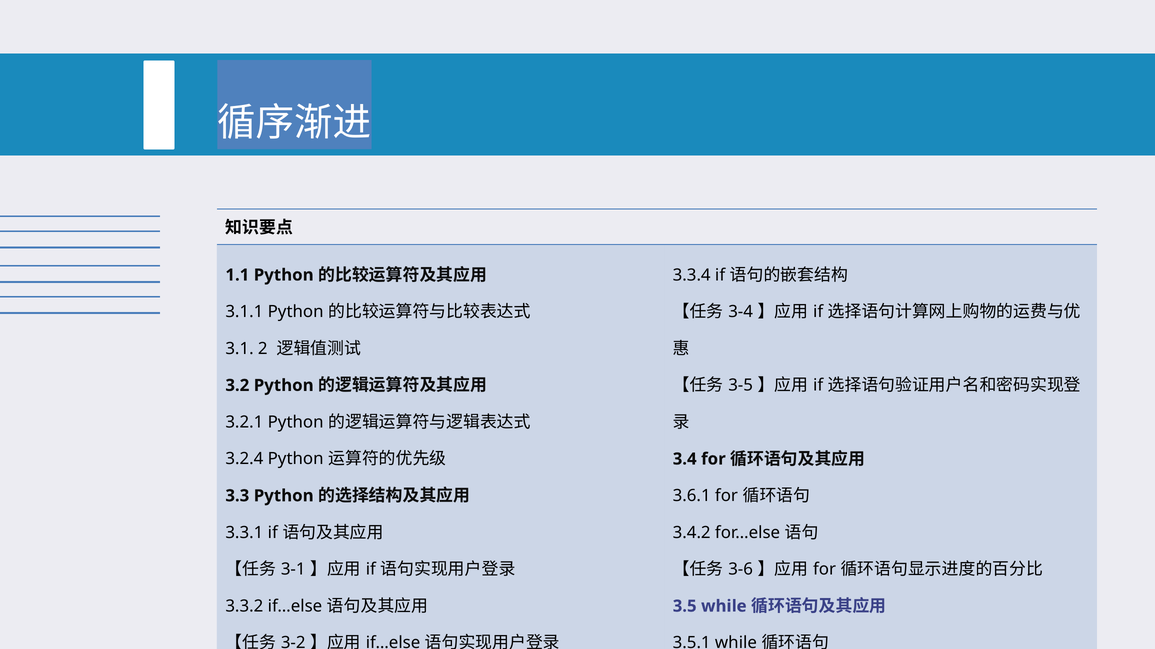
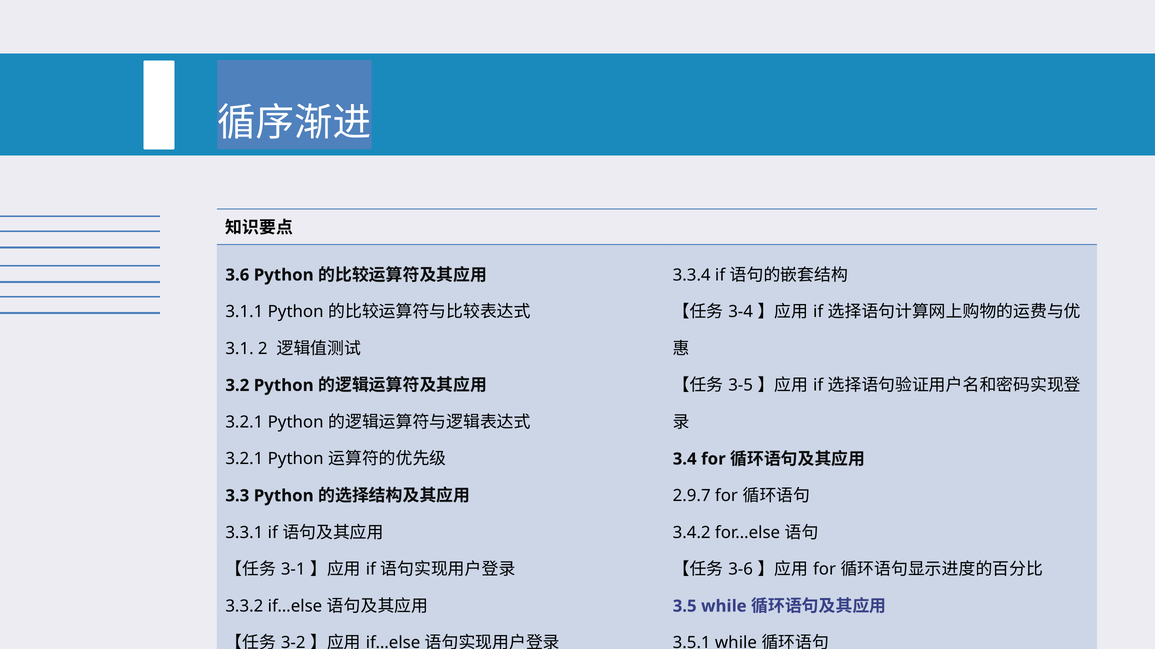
1.1: 1.1 -> 3.6 (237, 275)
3.2.4: 3.2.4 -> 3.2.1 (244, 459)
3.6.1: 3.6.1 -> 2.9.7 (692, 496)
